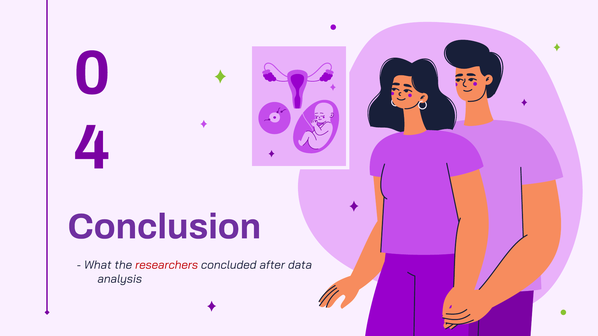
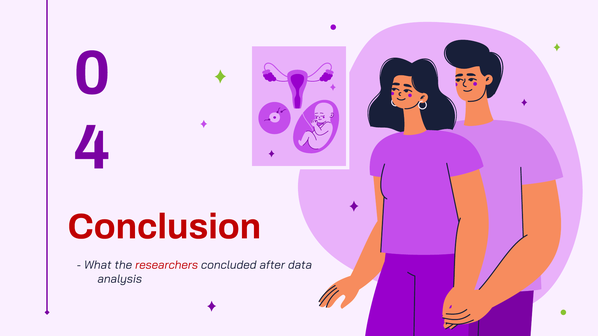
Conclusion colour: purple -> red (164, 227)
